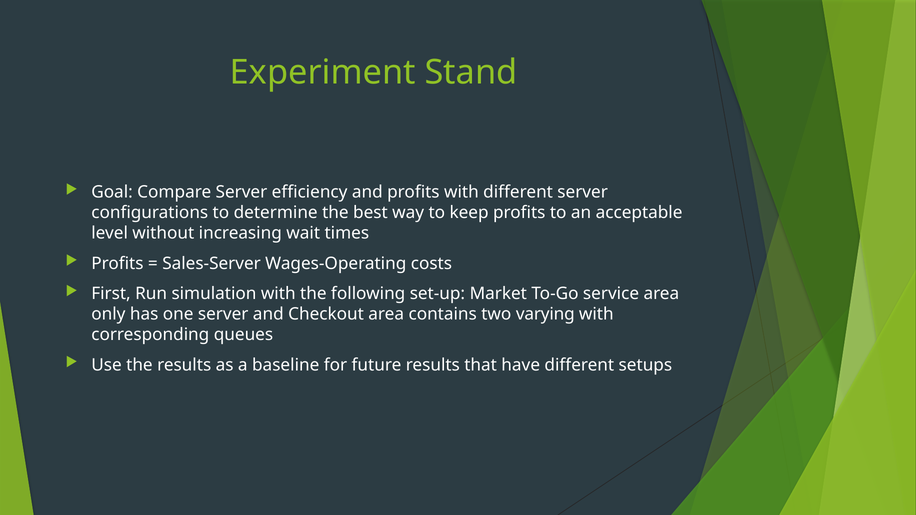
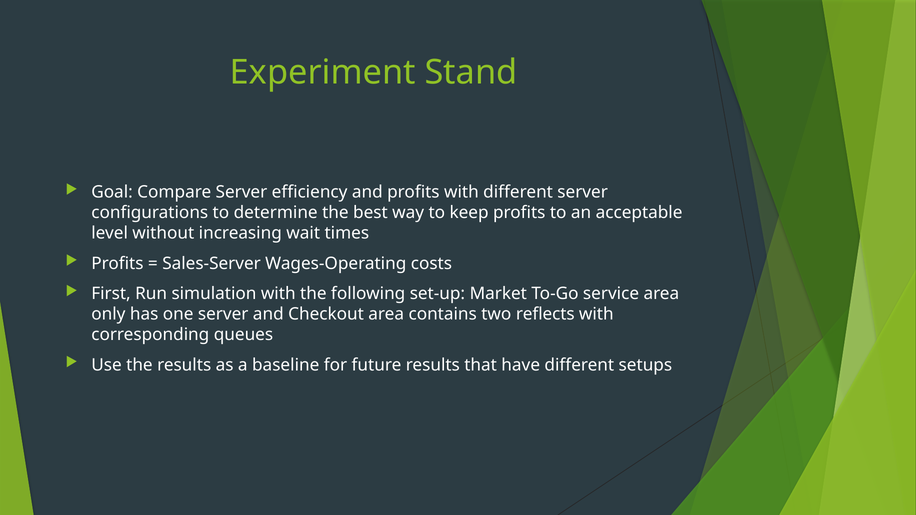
varying: varying -> reflects (545, 314)
